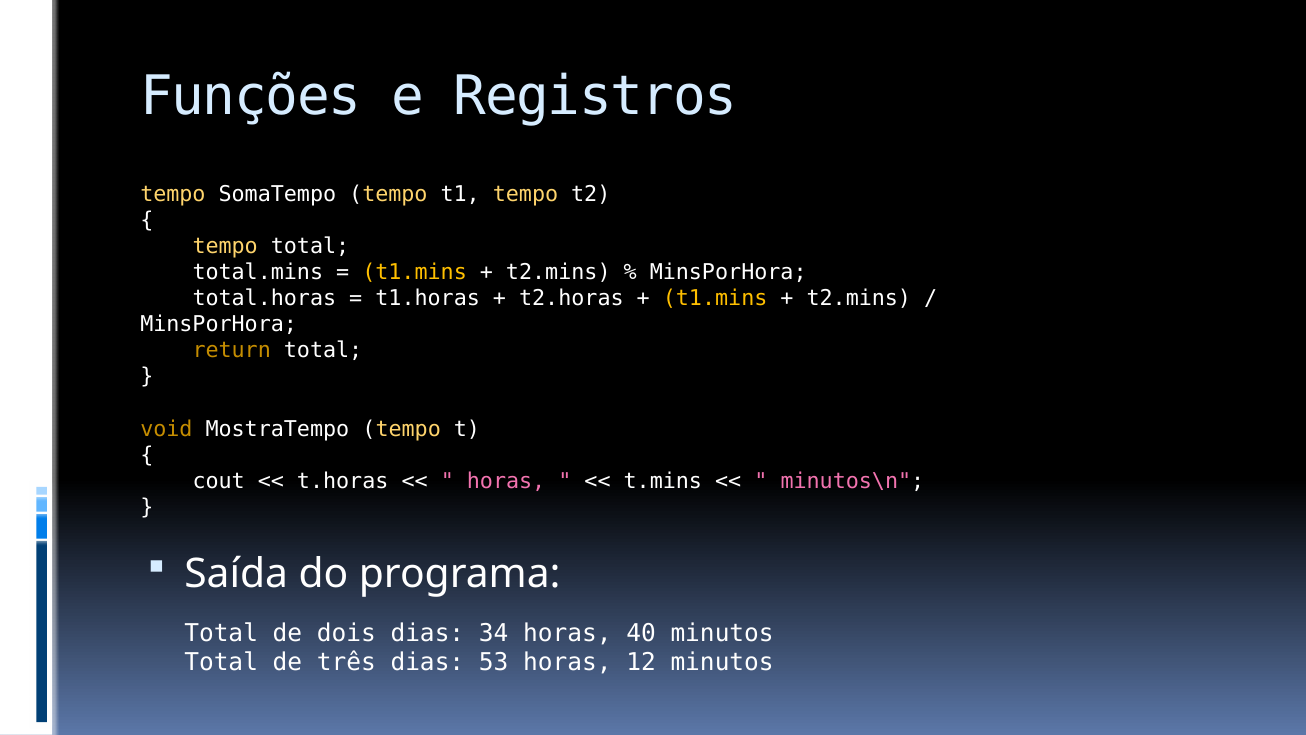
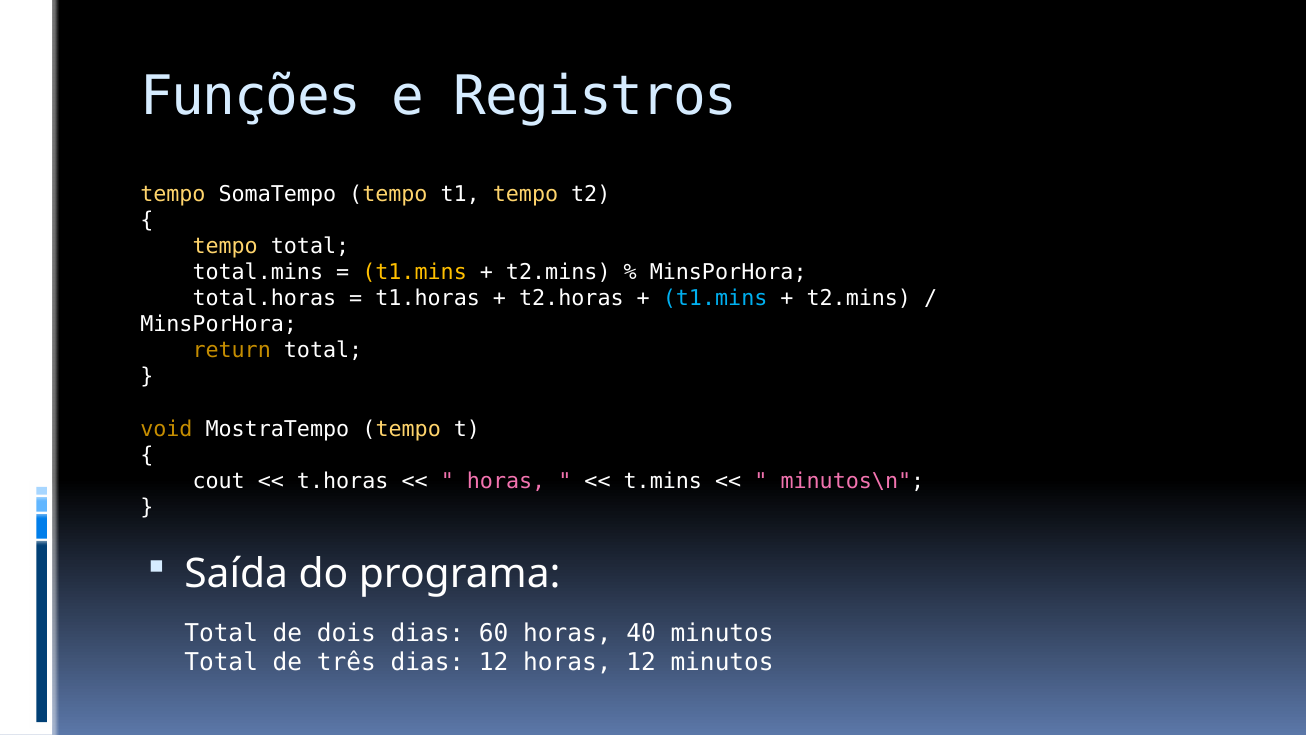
t1.mins colour: yellow -> light blue (715, 298)
34: 34 -> 60 (494, 633)
dias 53: 53 -> 12 (494, 662)
